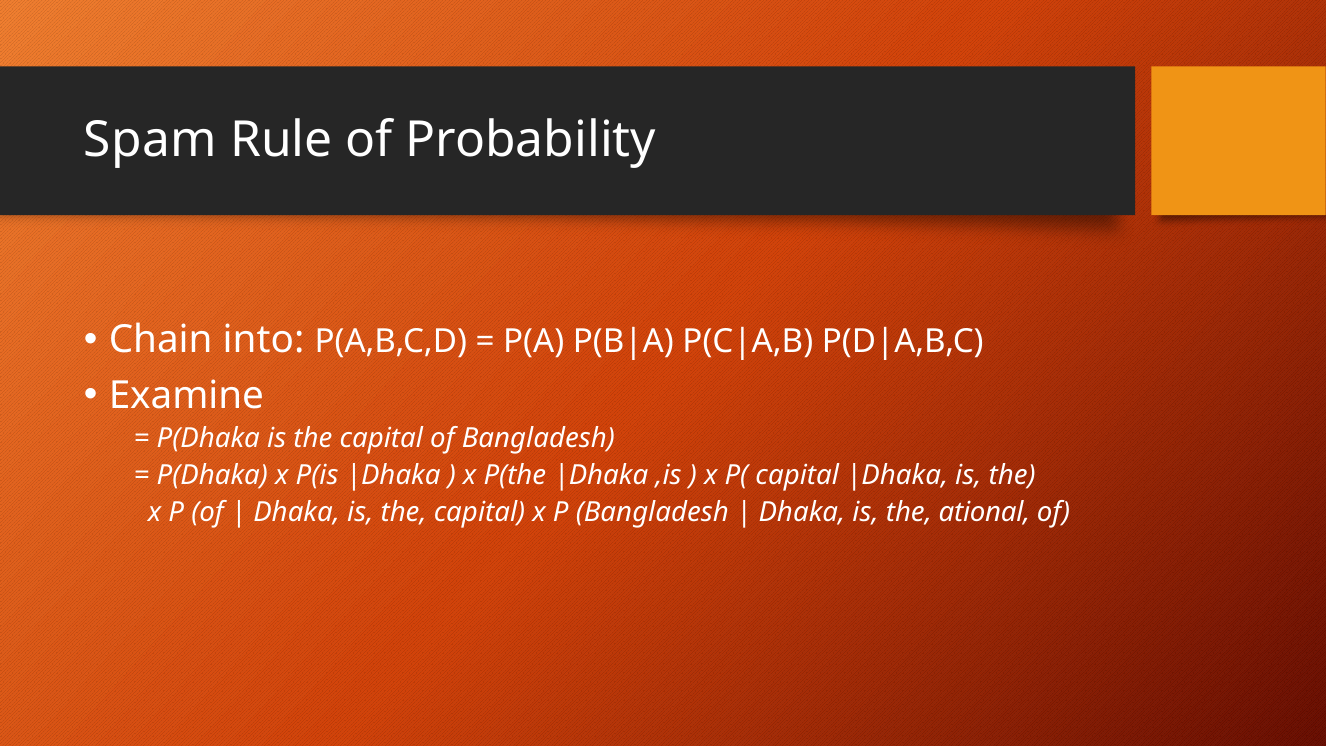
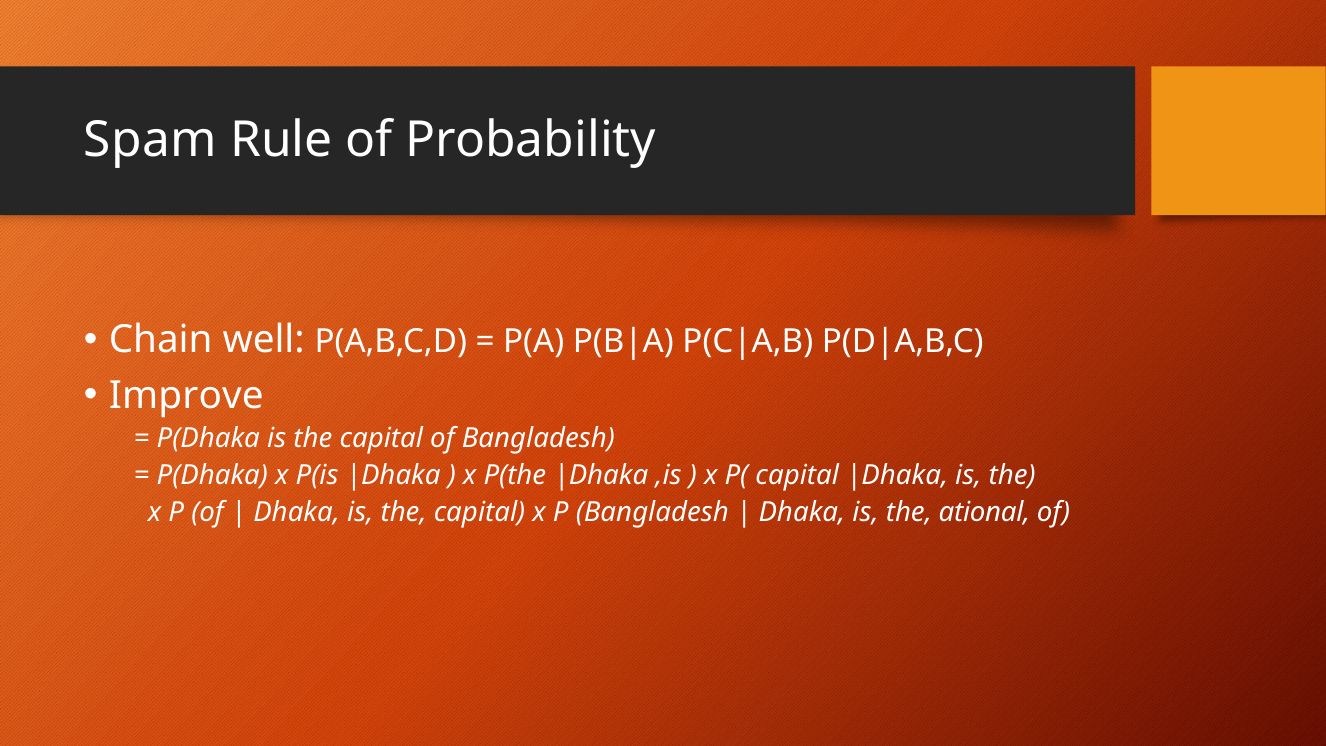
into: into -> well (264, 340)
Examine: Examine -> Improve (186, 396)
